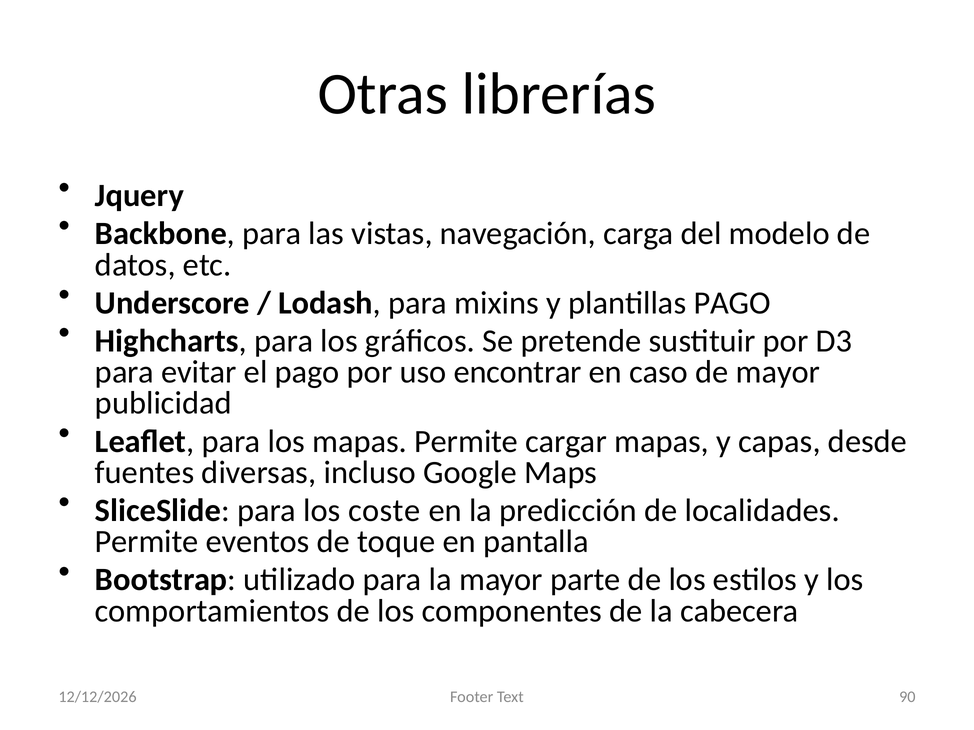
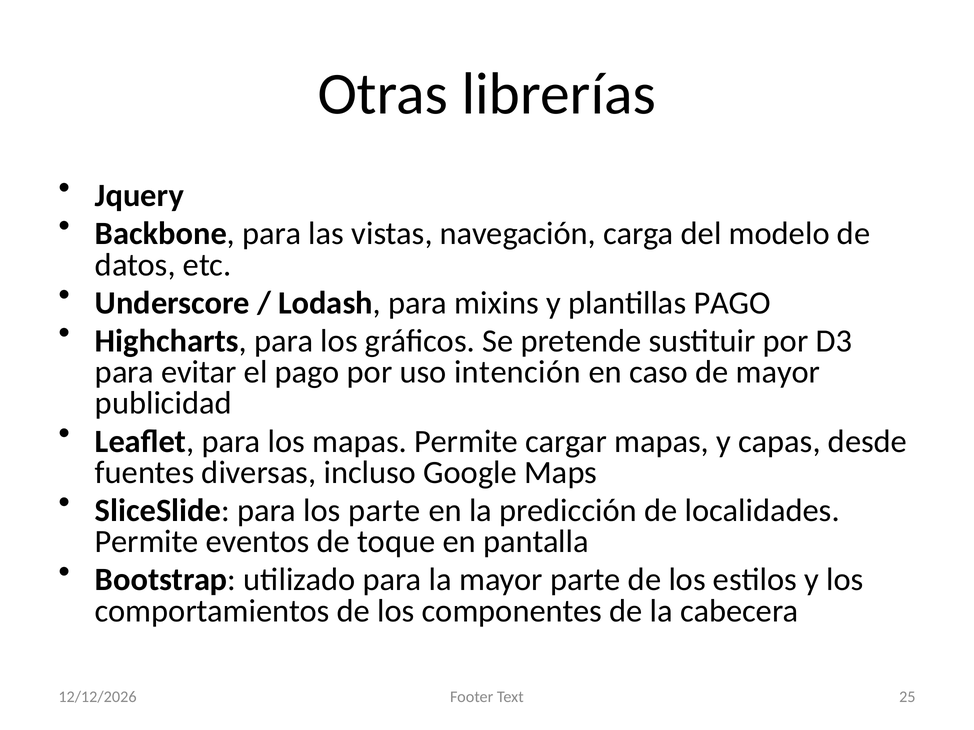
encontrar: encontrar -> intención (517, 372)
los coste: coste -> parte (384, 511)
90: 90 -> 25 (907, 697)
